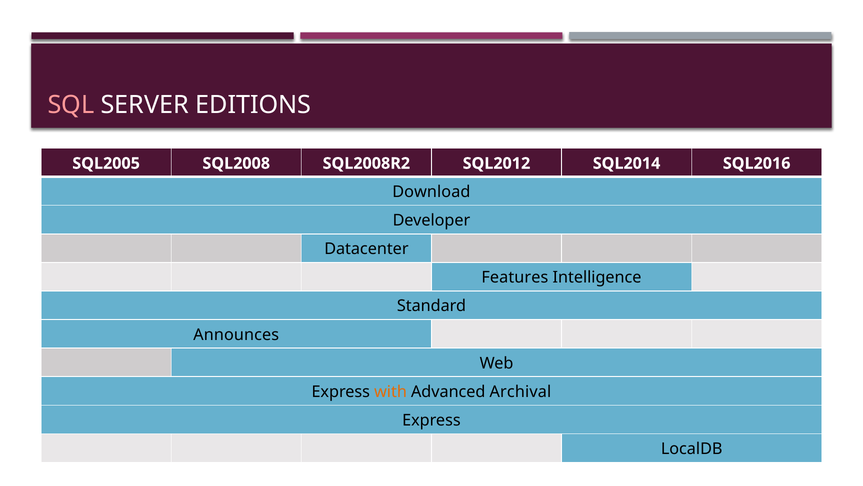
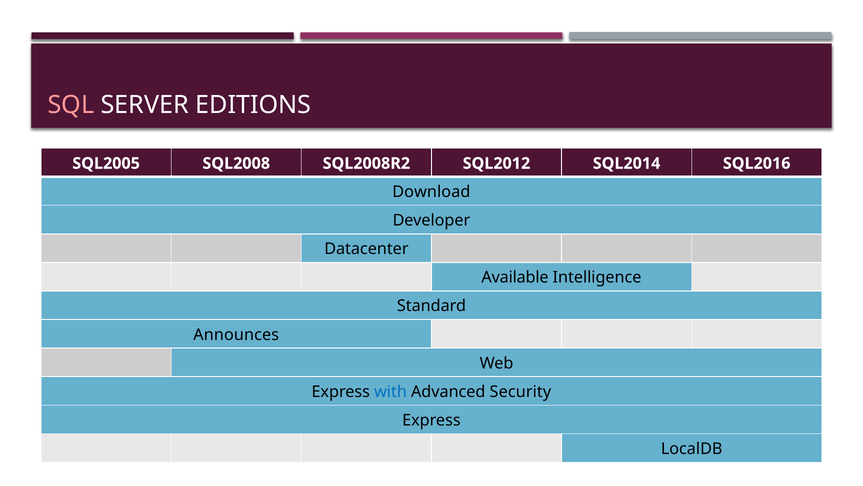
Features: Features -> Available (515, 277)
with colour: orange -> blue (391, 391)
Archival: Archival -> Security (520, 391)
